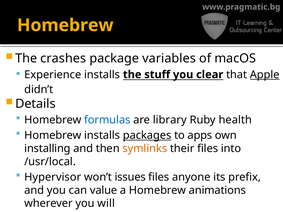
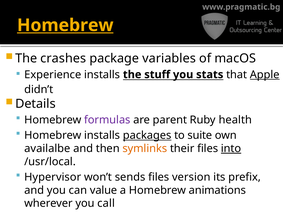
Homebrew underline: none -> present (65, 25)
clear: clear -> stats (210, 75)
formulas colour: blue -> purple (107, 120)
library: library -> parent (170, 120)
apps: apps -> suite (200, 135)
installing: installing -> availalbe (47, 149)
into underline: none -> present (231, 149)
issues: issues -> sends (130, 177)
anyone: anyone -> version (191, 177)
will: will -> call (106, 204)
